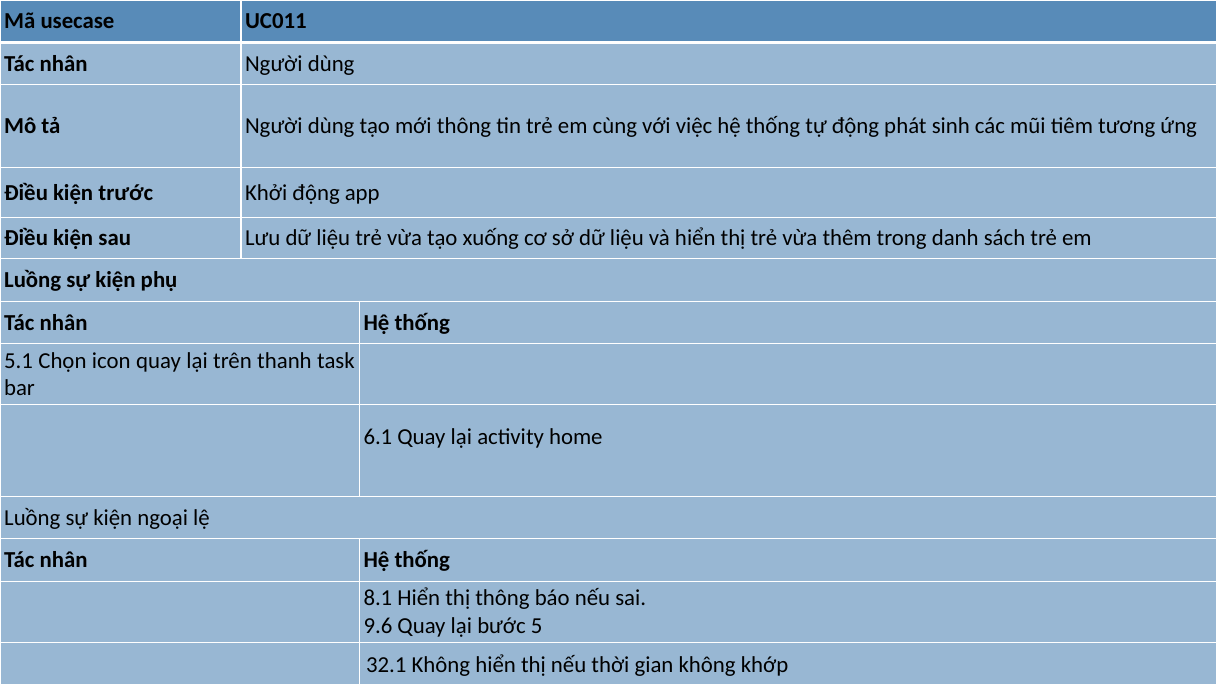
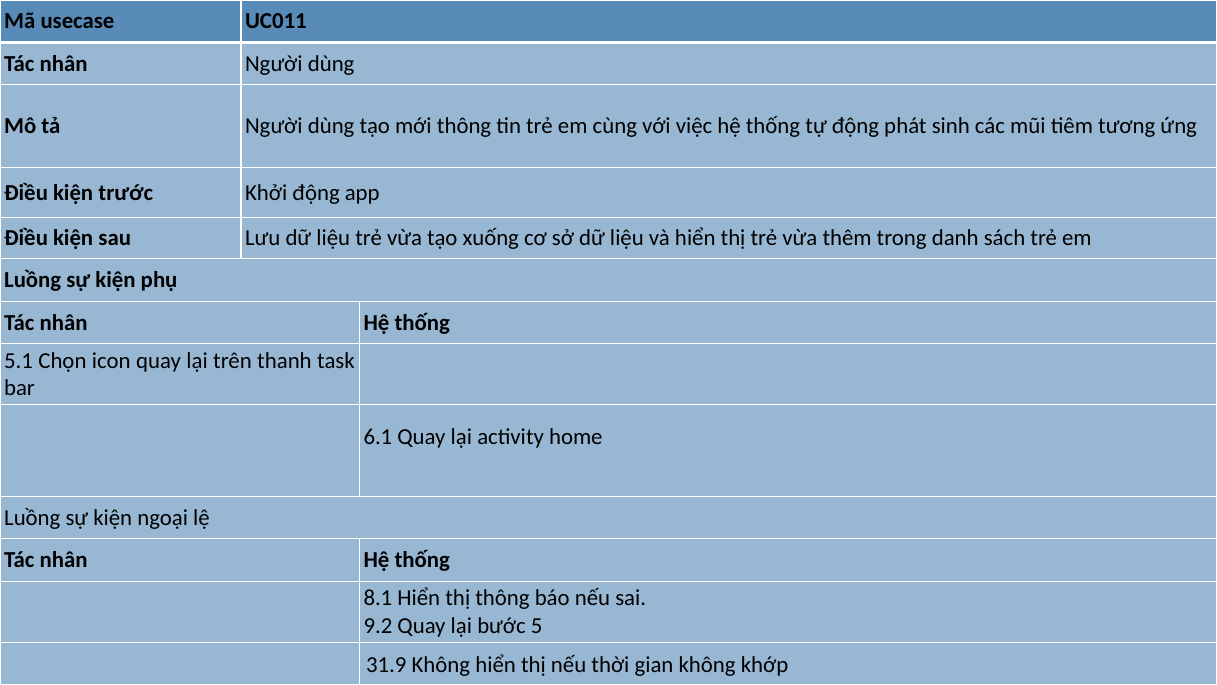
9.6: 9.6 -> 9.2 (378, 626)
32.1: 32.1 -> 31.9 (386, 664)
